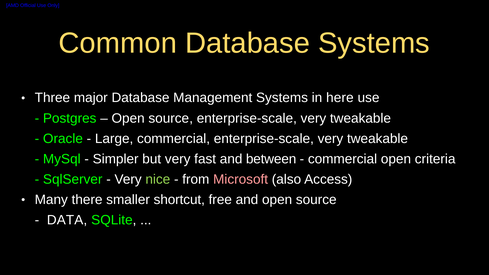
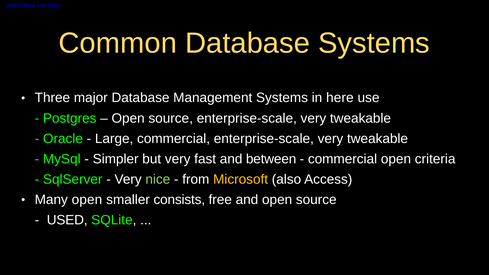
Microsoft colour: pink -> yellow (241, 179)
Many there: there -> open (87, 200)
shortcut: shortcut -> consists (179, 200)
DATA: DATA -> USED (67, 220)
